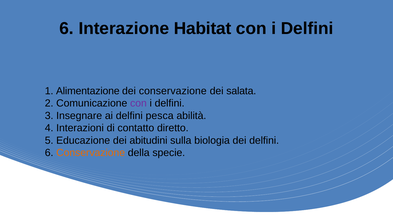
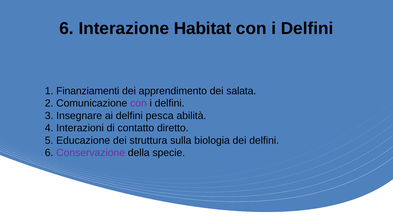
Alimentazione: Alimentazione -> Finanziamenti (88, 91)
dei conservazione: conservazione -> apprendimento (173, 91)
abitudini: abitudini -> struttura (148, 140)
Conservazione colour: orange -> purple (91, 153)
